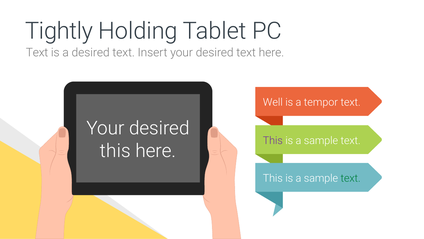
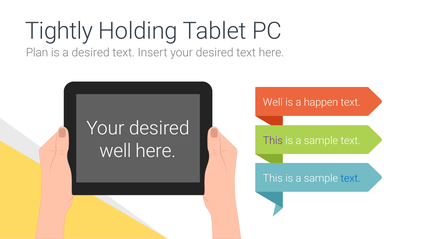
Text: Text -> Plan (37, 52)
tempor: tempor -> happen (321, 102)
this: this -> well (116, 151)
text colour: green -> blue (351, 178)
